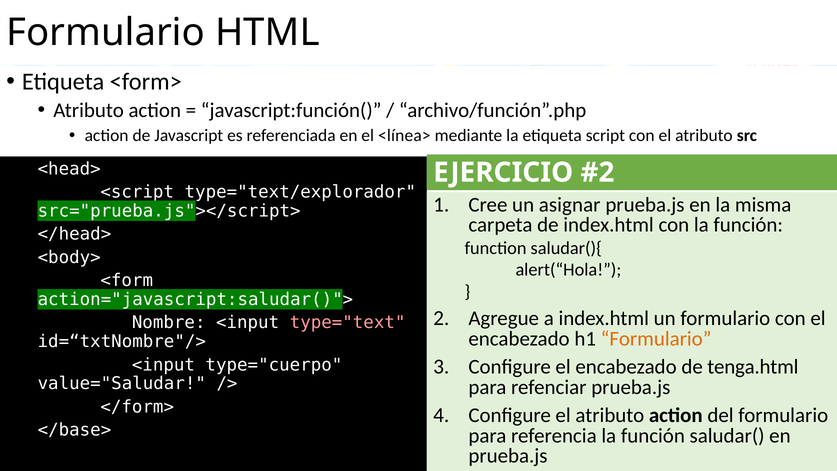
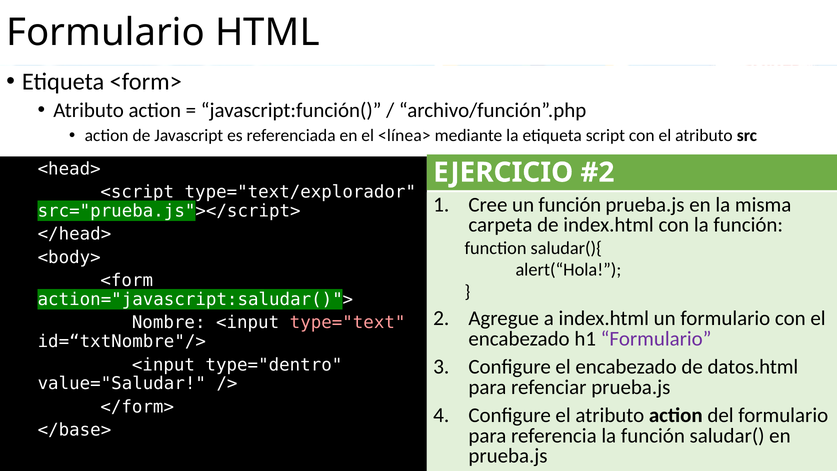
un asignar: asignar -> función (570, 205)
Formulario colour: orange -> purple (656, 338)
type="cuerpo: type="cuerpo -> type="dentro (274, 365)
tenga.html: tenga.html -> datos.html (753, 367)
